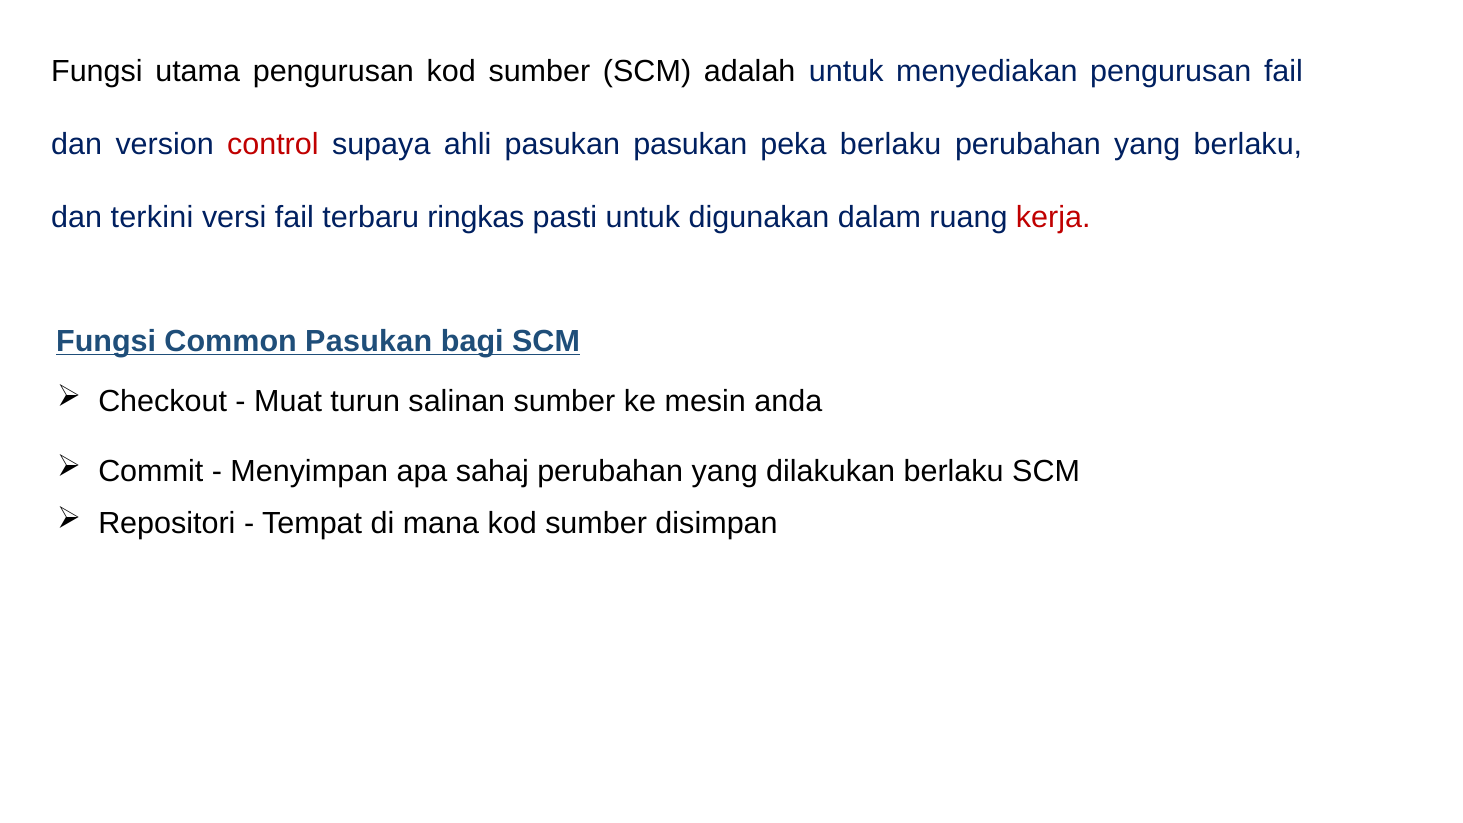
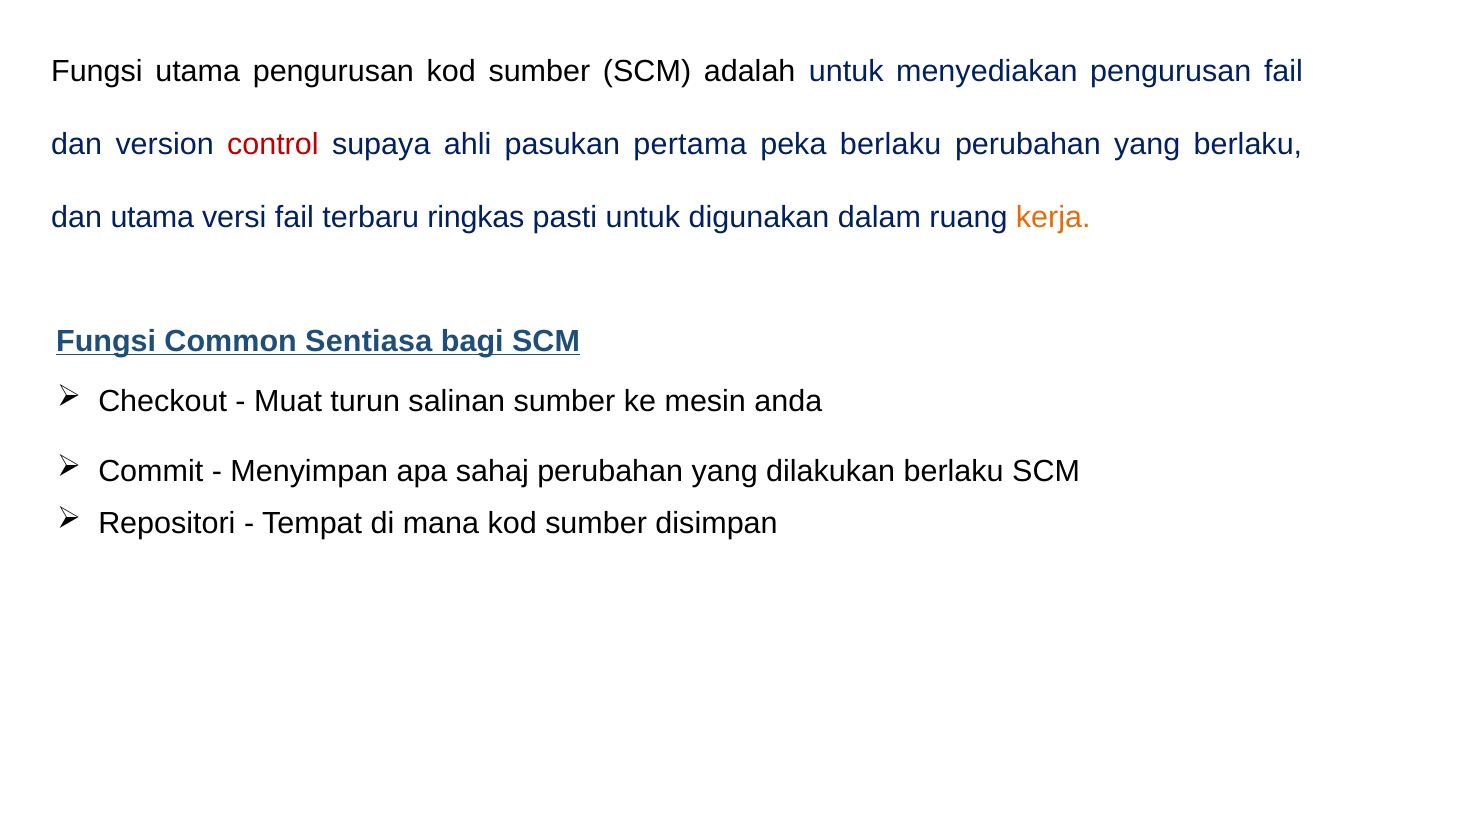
pasukan pasukan: pasukan -> pertama (690, 145)
dan terkini: terkini -> utama (152, 218)
kerja colour: red -> orange (1053, 218)
Common Pasukan: Pasukan -> Sentiasa (369, 341)
